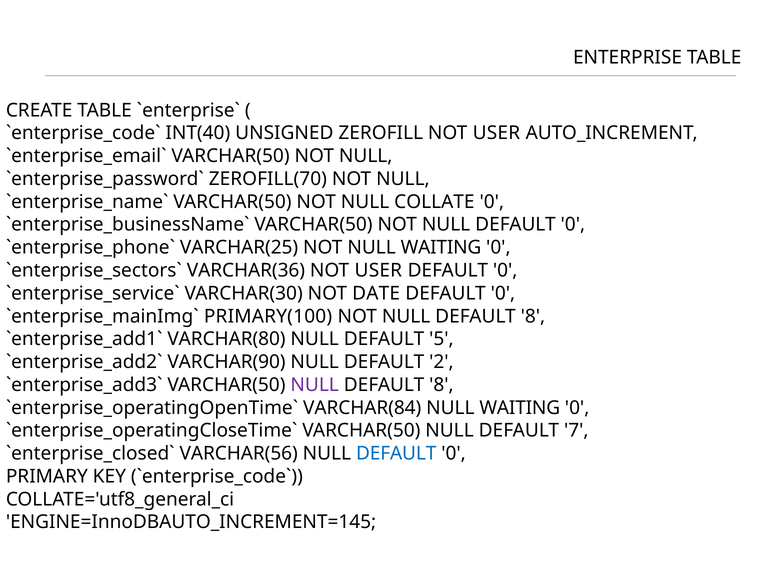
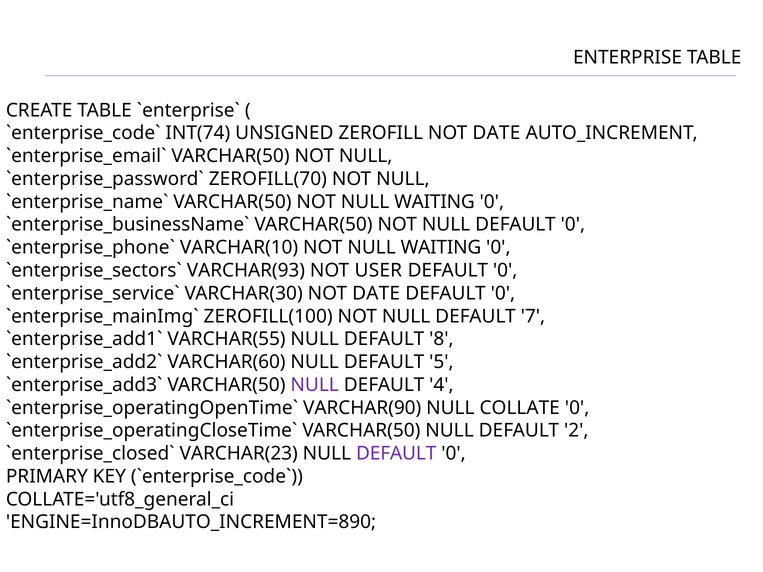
INT(40: INT(40 -> INT(74 (198, 133)
ZEROFILL NOT USER: USER -> DATE (496, 133)
VARCHAR(50 NOT NULL COLLATE: COLLATE -> WAITING (434, 202)
VARCHAR(25: VARCHAR(25 -> VARCHAR(10 (239, 248)
VARCHAR(36: VARCHAR(36 -> VARCHAR(93 (246, 271)
PRIMARY(100: PRIMARY(100 -> ZEROFILL(100 (268, 316)
NOT NULL DEFAULT 8: 8 -> 7 (533, 316)
VARCHAR(80: VARCHAR(80 -> VARCHAR(55 (226, 339)
5: 5 -> 8 (441, 339)
VARCHAR(90: VARCHAR(90 -> VARCHAR(60 (226, 362)
2: 2 -> 5 (441, 362)
8: 8 -> 4 (441, 385)
VARCHAR(84: VARCHAR(84 -> VARCHAR(90 (362, 408)
WAITING: WAITING -> COLLATE (520, 408)
7: 7 -> 2 (576, 431)
VARCHAR(56: VARCHAR(56 -> VARCHAR(23 (239, 454)
DEFAULT colour: blue -> purple (396, 454)
ENGINE=InnoDBAUTO_INCREMENT=145: ENGINE=InnoDBAUTO_INCREMENT=145 -> ENGINE=InnoDBAUTO_INCREMENT=890 (191, 522)
